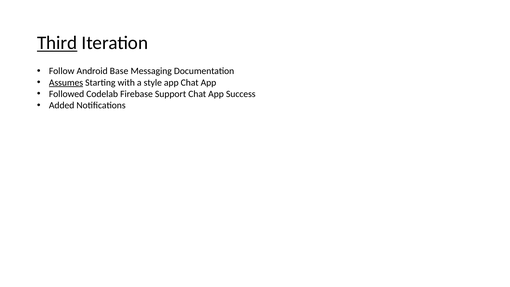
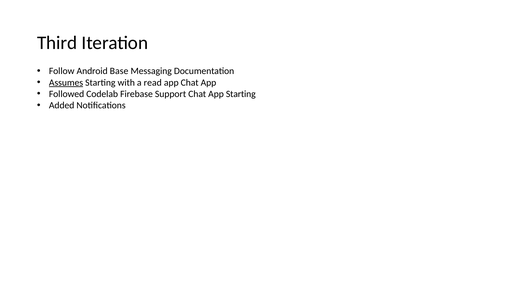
Third underline: present -> none (57, 43)
style: style -> read (153, 82)
App Success: Success -> Starting (241, 94)
